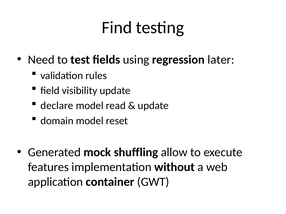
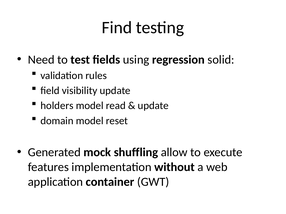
later: later -> solid (221, 60)
declare: declare -> holders (57, 106)
